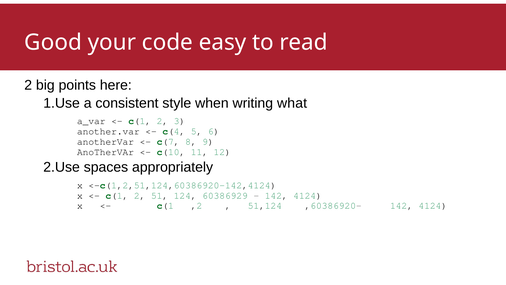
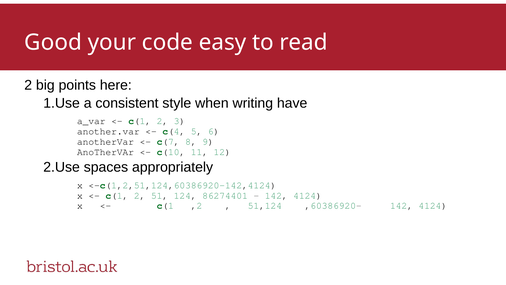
what: what -> have (292, 103)
60386929: 60386929 -> 86274401 (225, 195)
